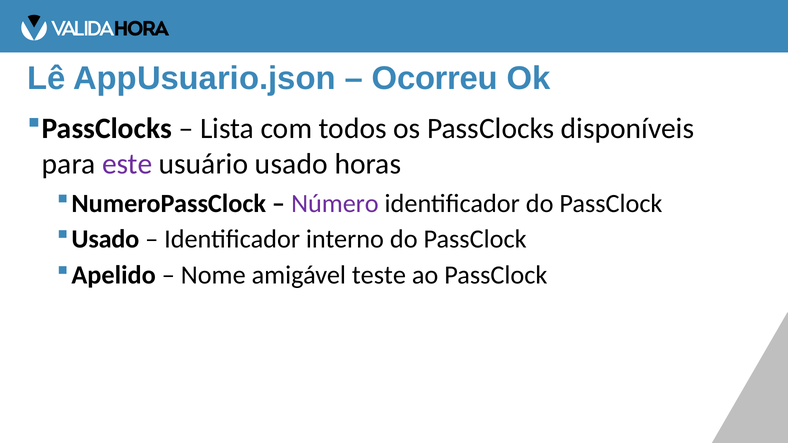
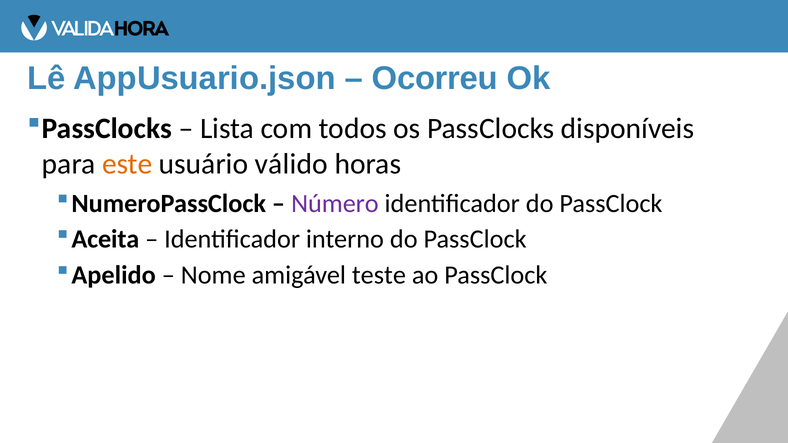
este colour: purple -> orange (127, 164)
usuário usado: usado -> válido (291, 164)
Usado: Usado -> Aceita (105, 239)
